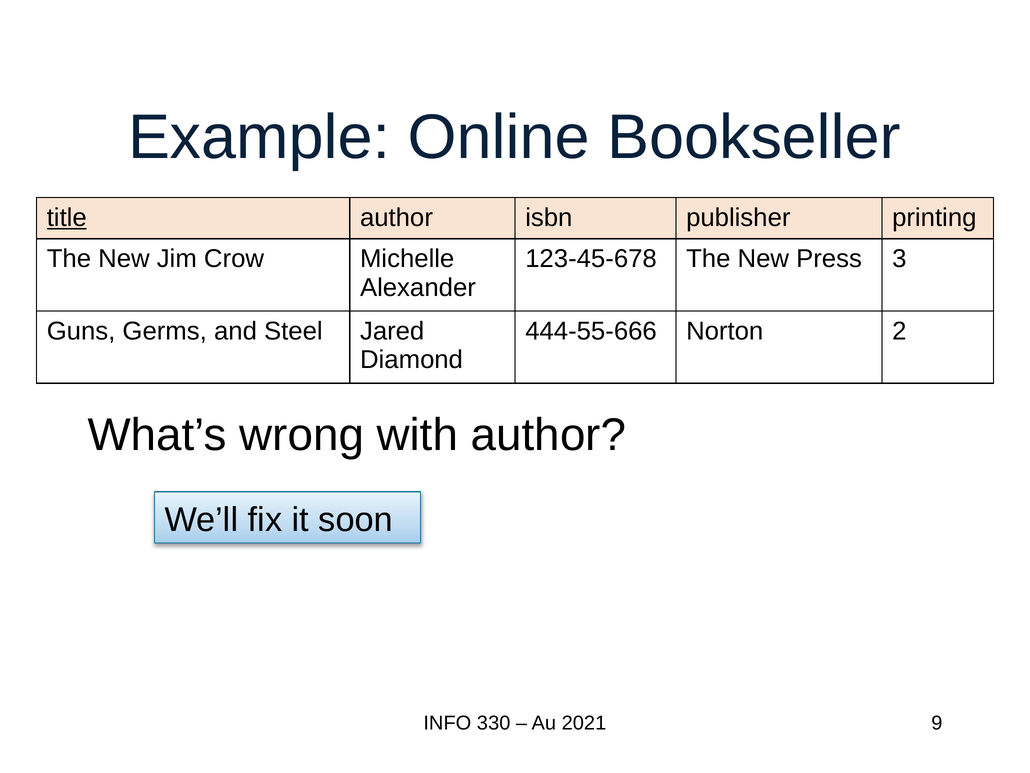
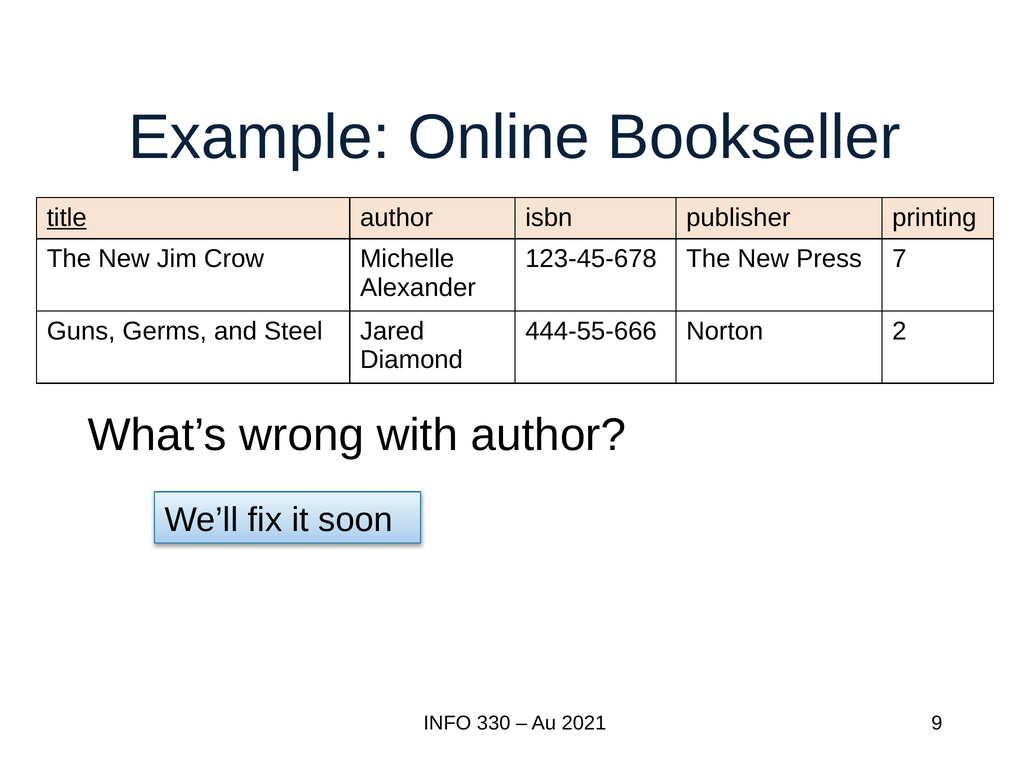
3: 3 -> 7 (899, 259)
